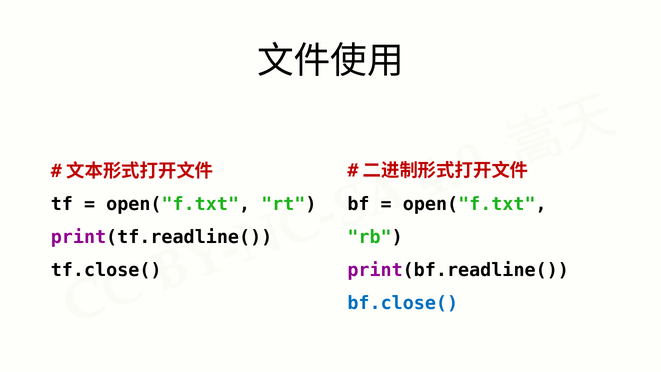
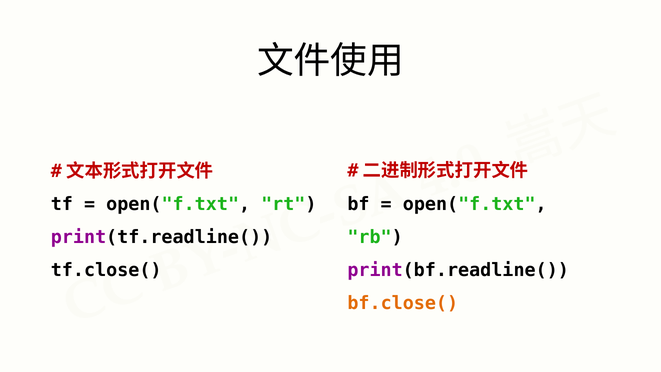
bf.close( colour: blue -> orange (403, 303)
